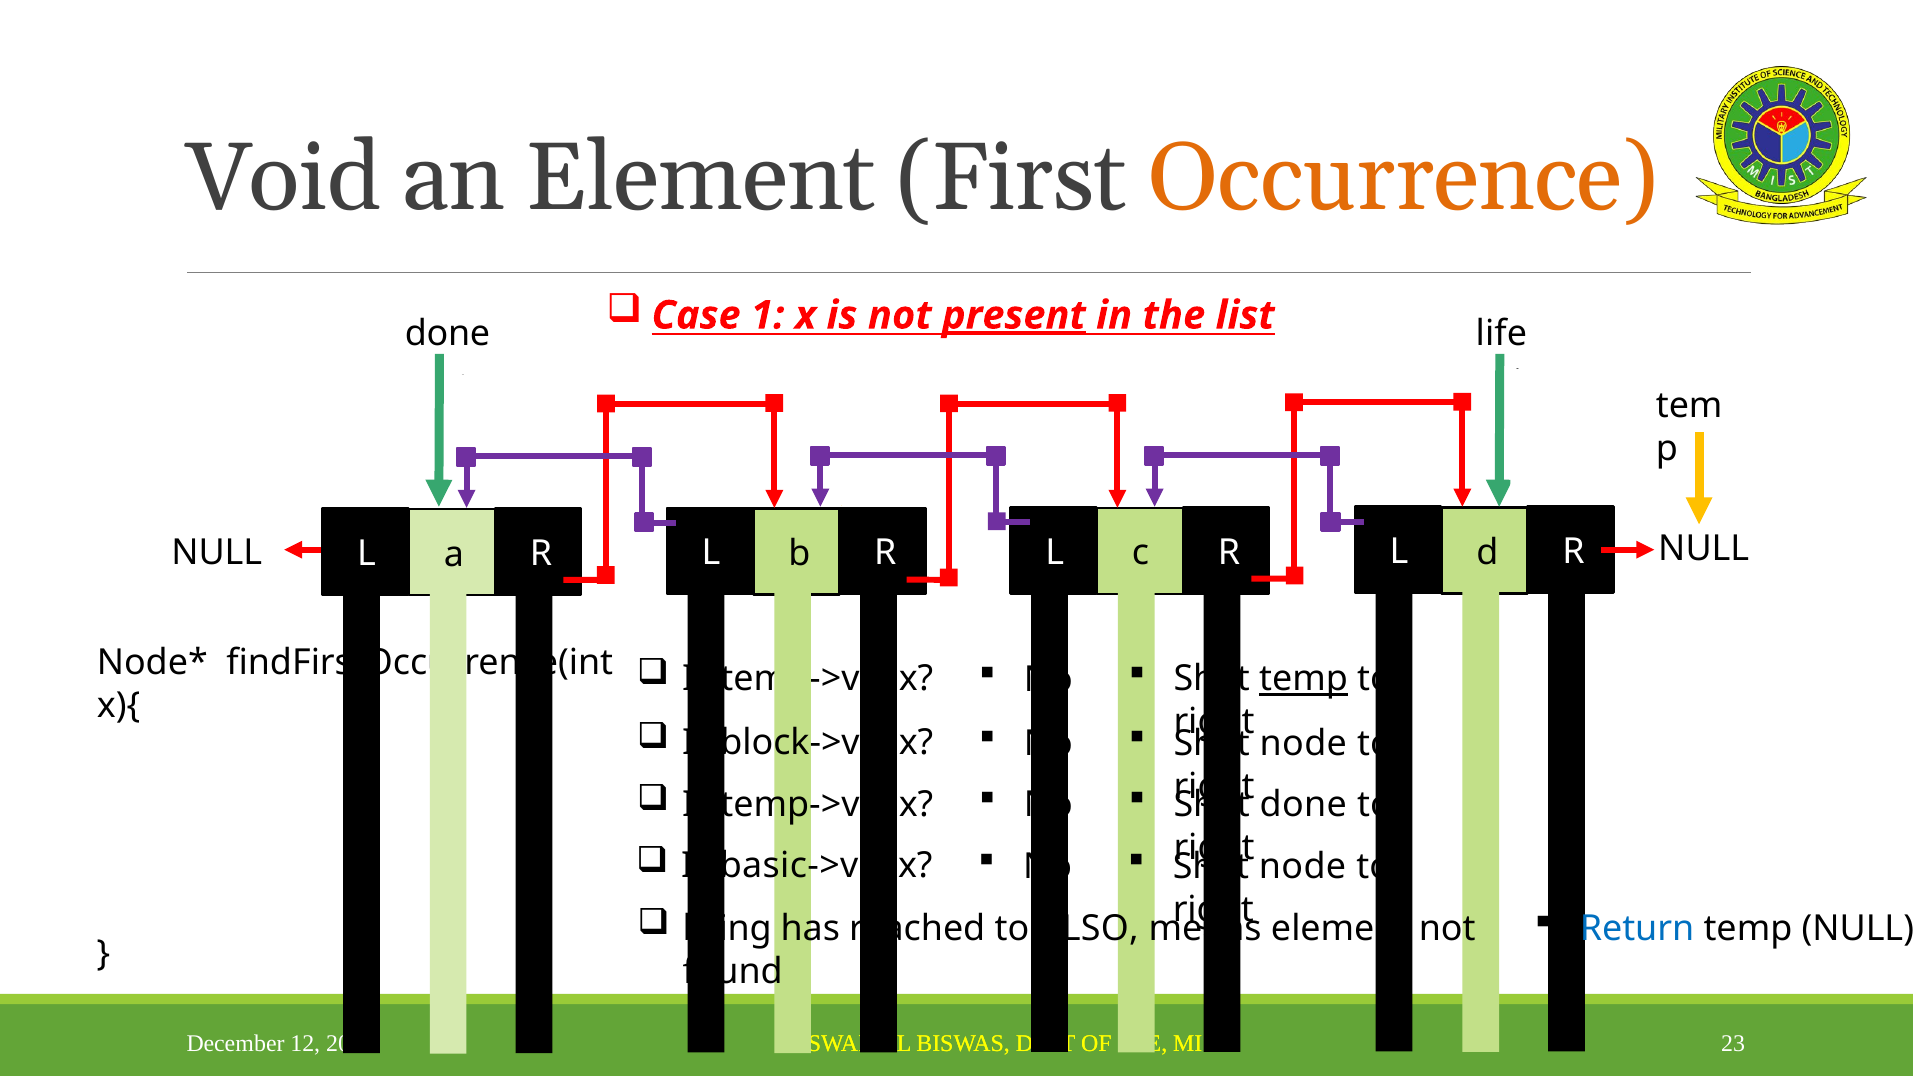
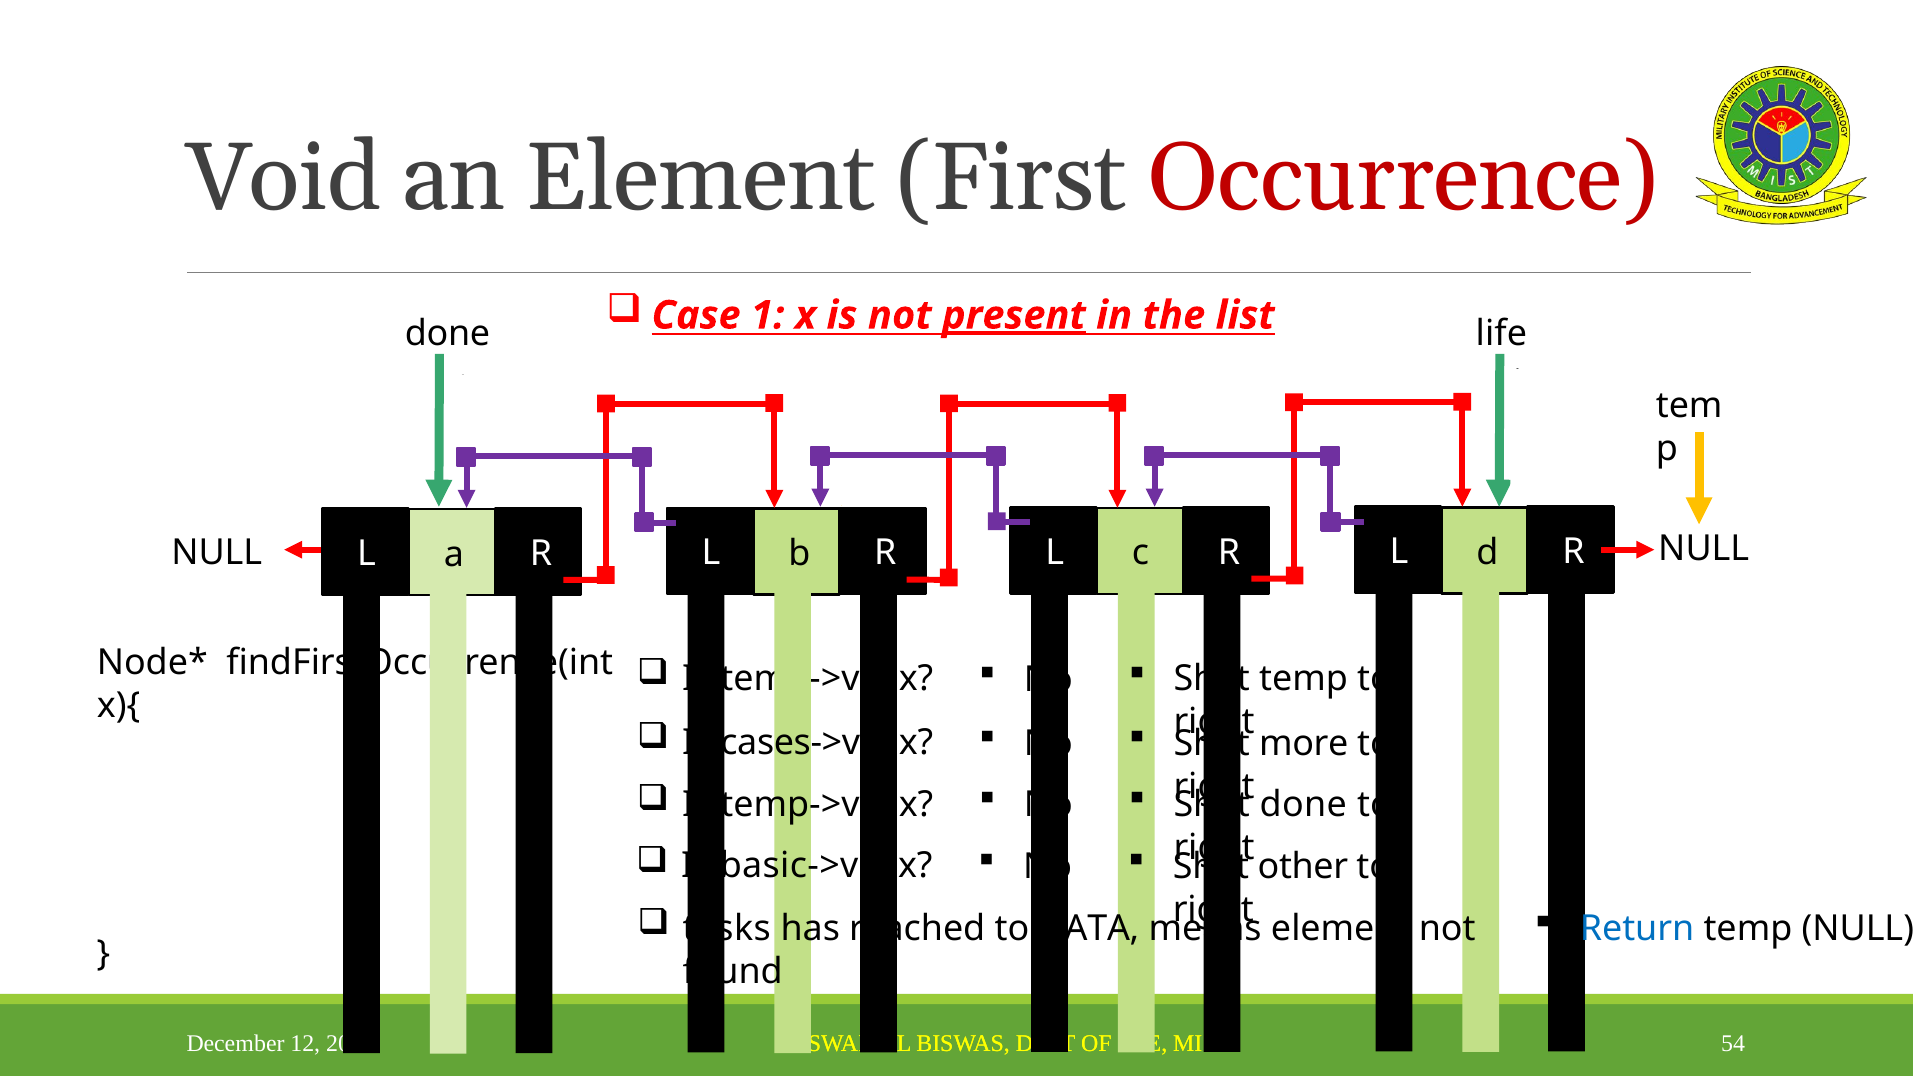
Occurrence colour: orange -> red (1403, 178)
temp underline: present -> none (1304, 679)
block->v: block->v -> cases->v (790, 743)
node: node -> more (1304, 743)
node: node -> other (1303, 867)
bring: bring -> tasks (727, 929)
ALSO: ALSO -> DATA (1089, 929)
23: 23 -> 54 (1733, 1044)
